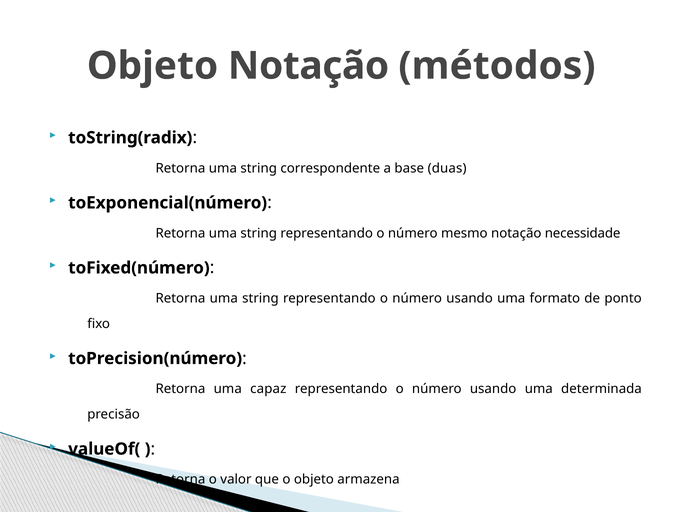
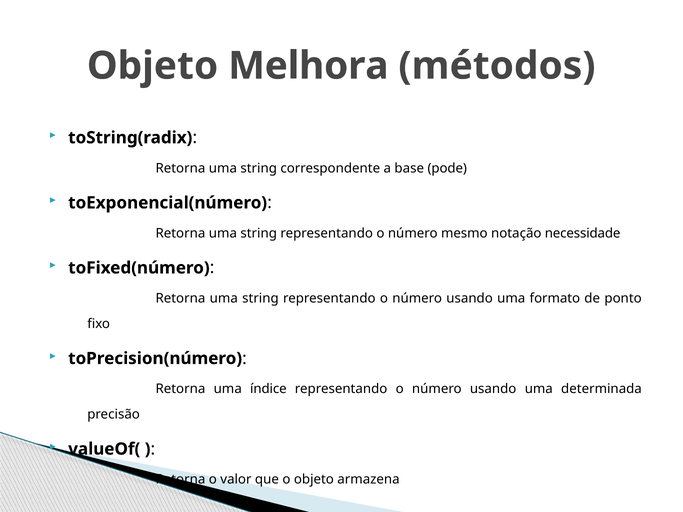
Objeto Notação: Notação -> Melhora (308, 66)
duas: duas -> pode (447, 168)
capaz: capaz -> índice (268, 389)
